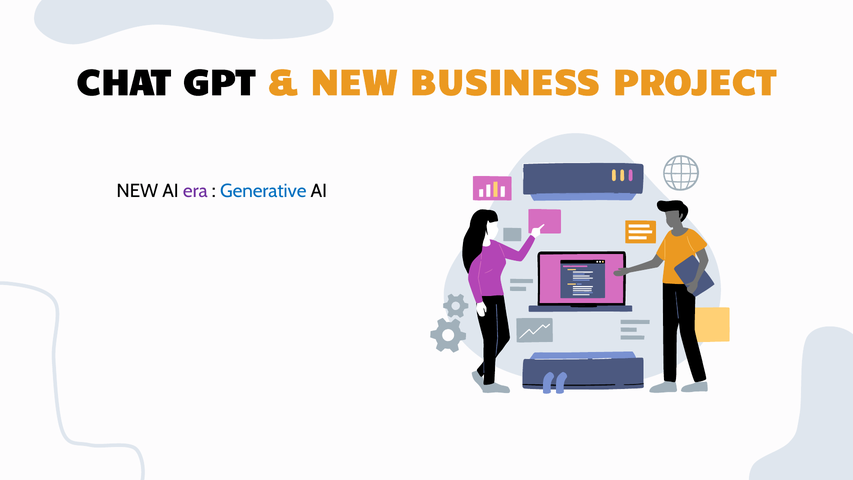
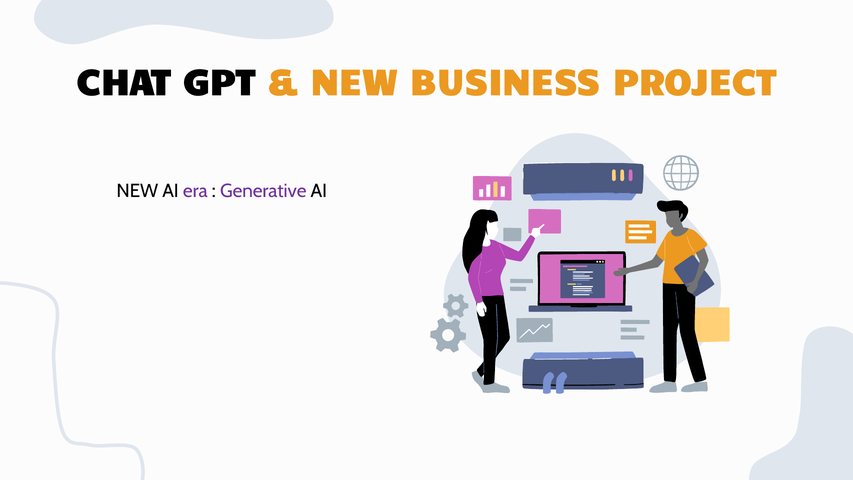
Generative colour: blue -> purple (263, 191)
